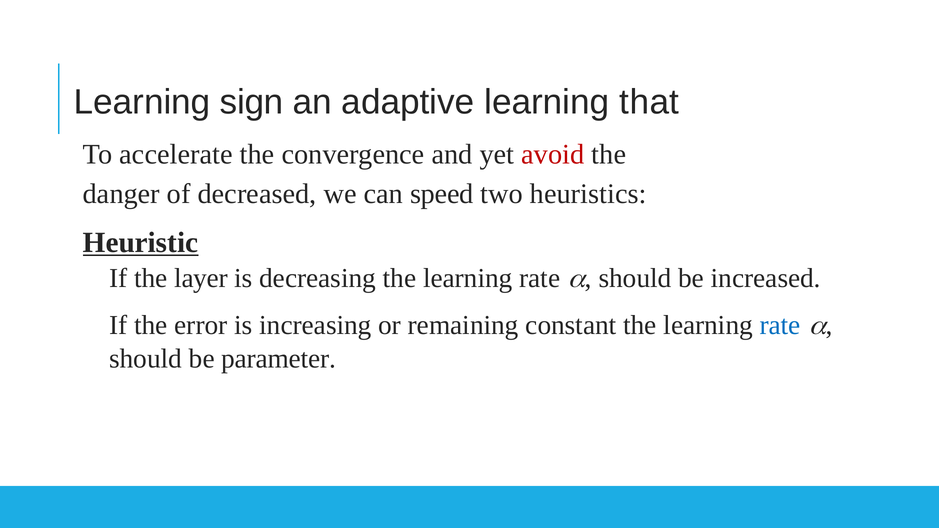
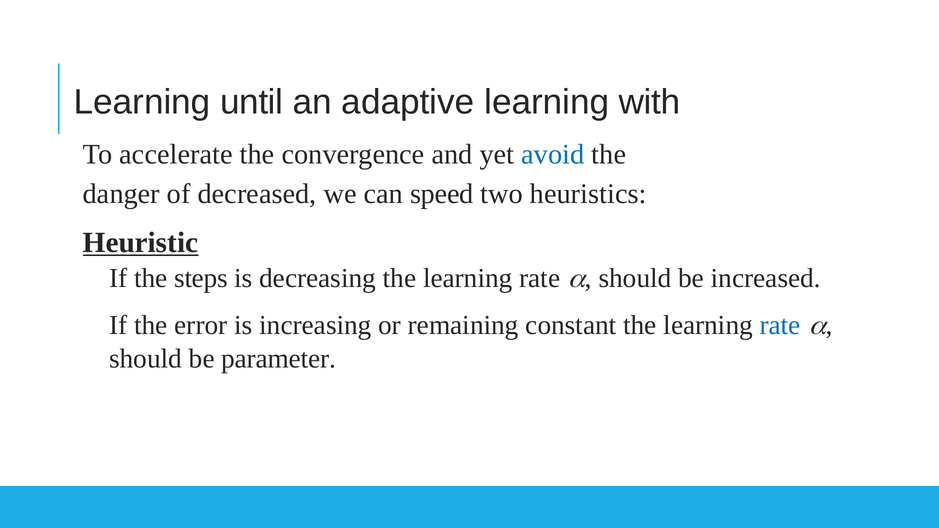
sign: sign -> until (252, 102)
that: that -> with (650, 102)
avoid colour: red -> blue (553, 154)
layer: layer -> steps (201, 278)
